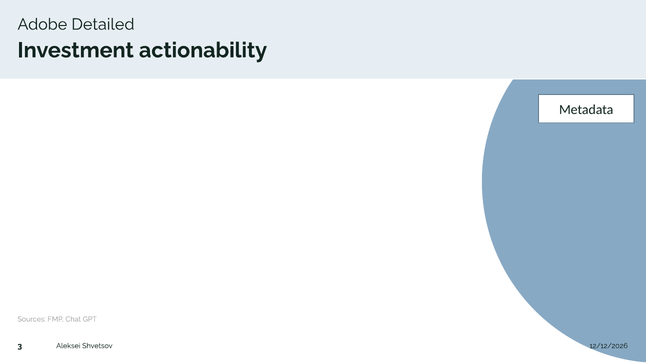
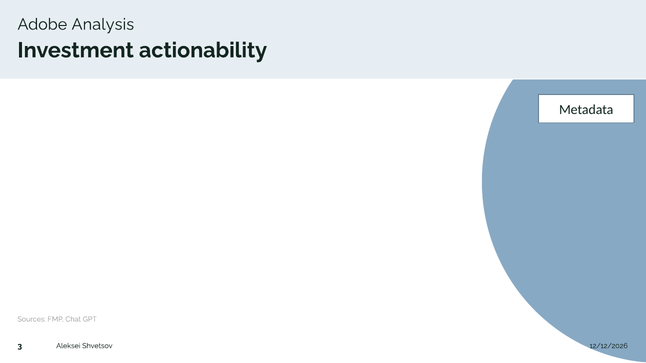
Detailed: Detailed -> Analysis (103, 24)
